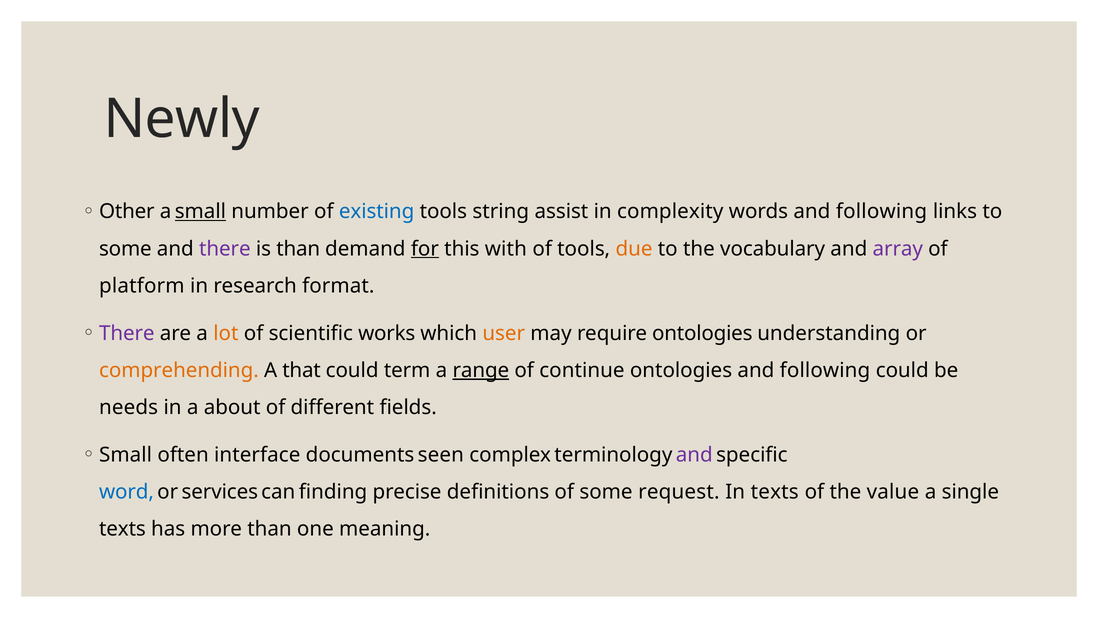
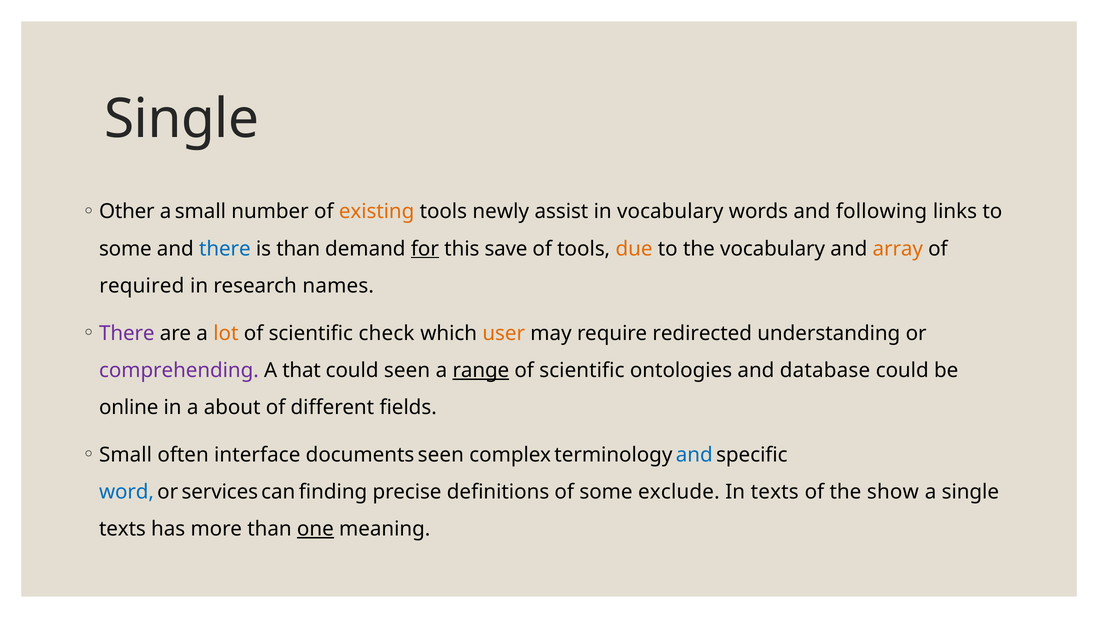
Newly: Newly -> Single (182, 119)
small underline: present -> none (200, 212)
existing colour: blue -> orange (377, 212)
string: string -> newly (501, 212)
in complexity: complexity -> vocabulary (670, 212)
there colour: purple -> blue (225, 249)
with: with -> save (506, 249)
array colour: purple -> orange (898, 249)
platform: platform -> required (142, 286)
format: format -> names (338, 286)
works: works -> check (387, 333)
require ontologies: ontologies -> redirected (702, 333)
comprehending colour: orange -> purple (179, 370)
could term: term -> seen (407, 370)
continue: continue -> scientific (582, 370)
ontologies and following: following -> database (825, 370)
needs: needs -> online (129, 407)
and colour: purple -> blue (694, 454)
request: request -> exclude (679, 492)
value: value -> show (893, 492)
one underline: none -> present (315, 529)
